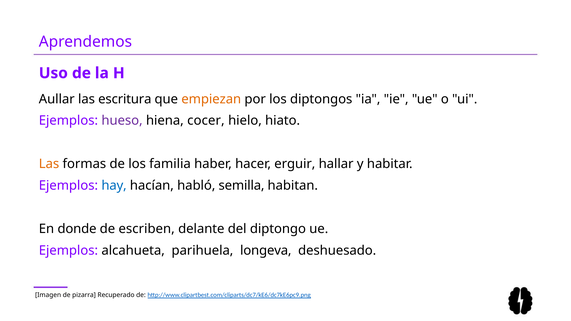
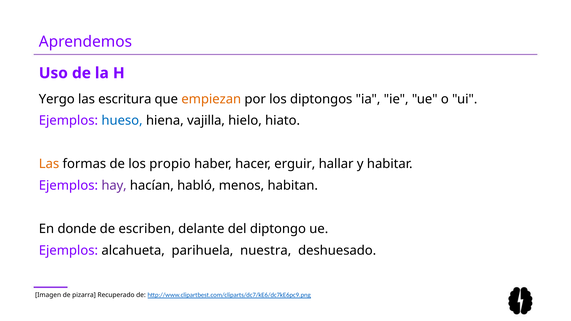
Aullar: Aullar -> Yergo (57, 99)
hueso colour: purple -> blue (122, 121)
cocer: cocer -> vajilla (206, 121)
familia: familia -> propio (170, 164)
hay colour: blue -> purple (114, 186)
semilla: semilla -> menos (241, 186)
longeva: longeva -> nuestra (266, 251)
